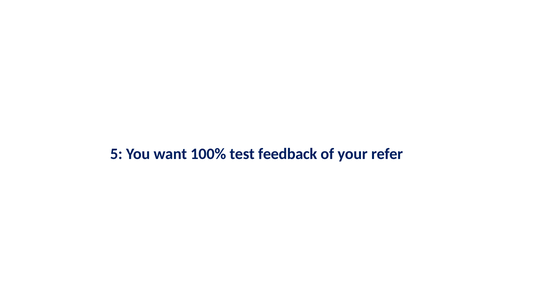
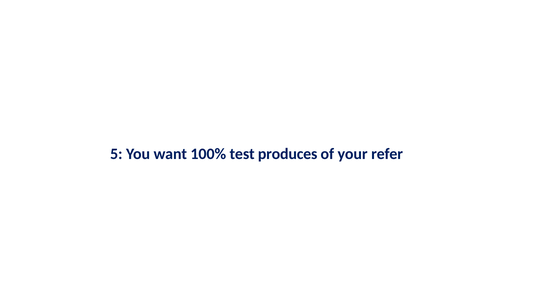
feedback: feedback -> produces (288, 154)
